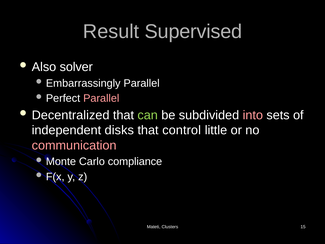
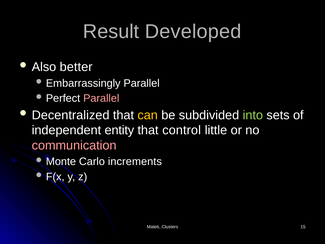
Supervised: Supervised -> Developed (193, 32)
solver: solver -> better (76, 67)
can colour: light green -> yellow (148, 115)
into colour: pink -> light green (253, 115)
disks: disks -> entity (119, 130)
compliance: compliance -> increments (135, 161)
